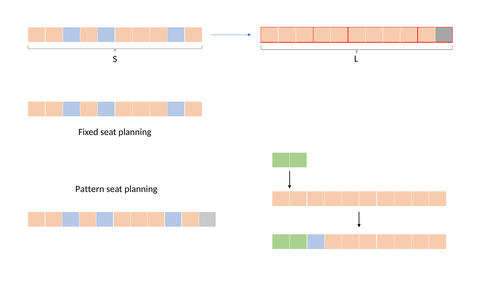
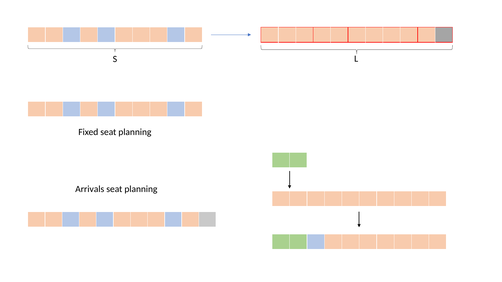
Pattern: Pattern -> Arrivals (90, 189)
